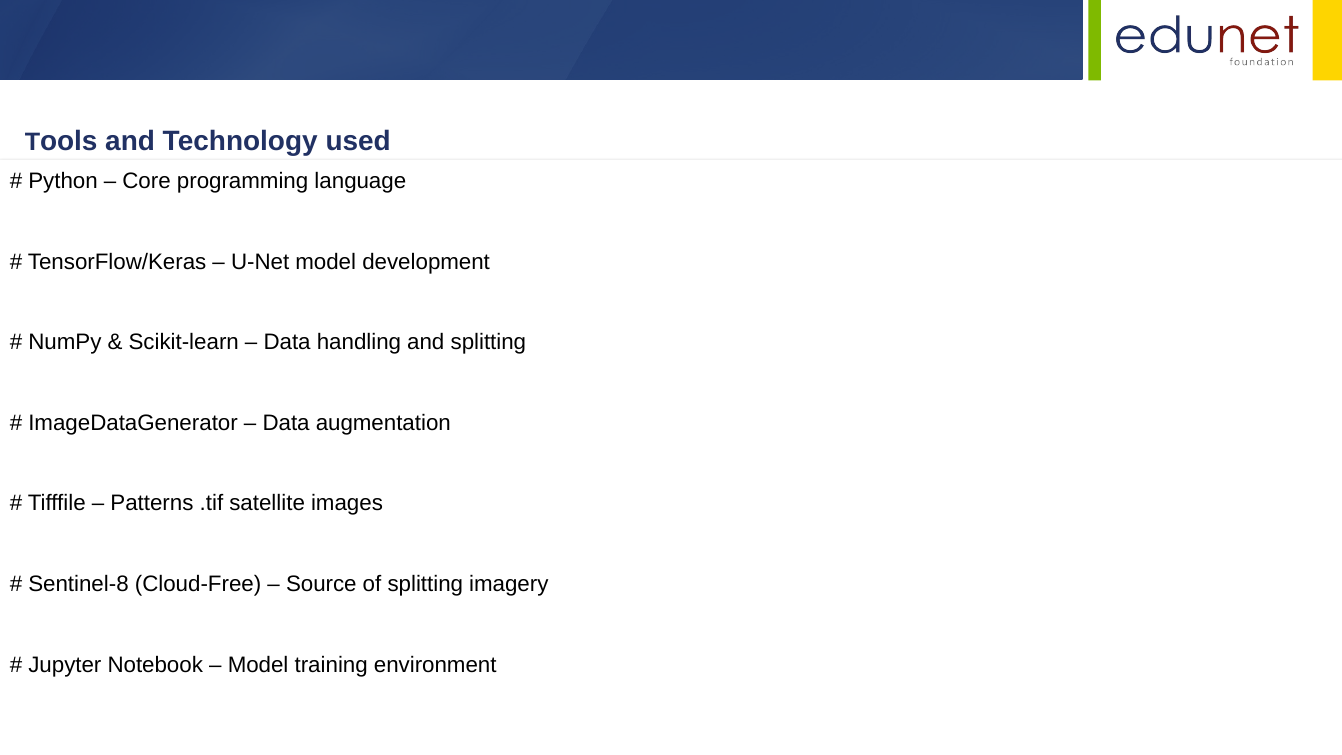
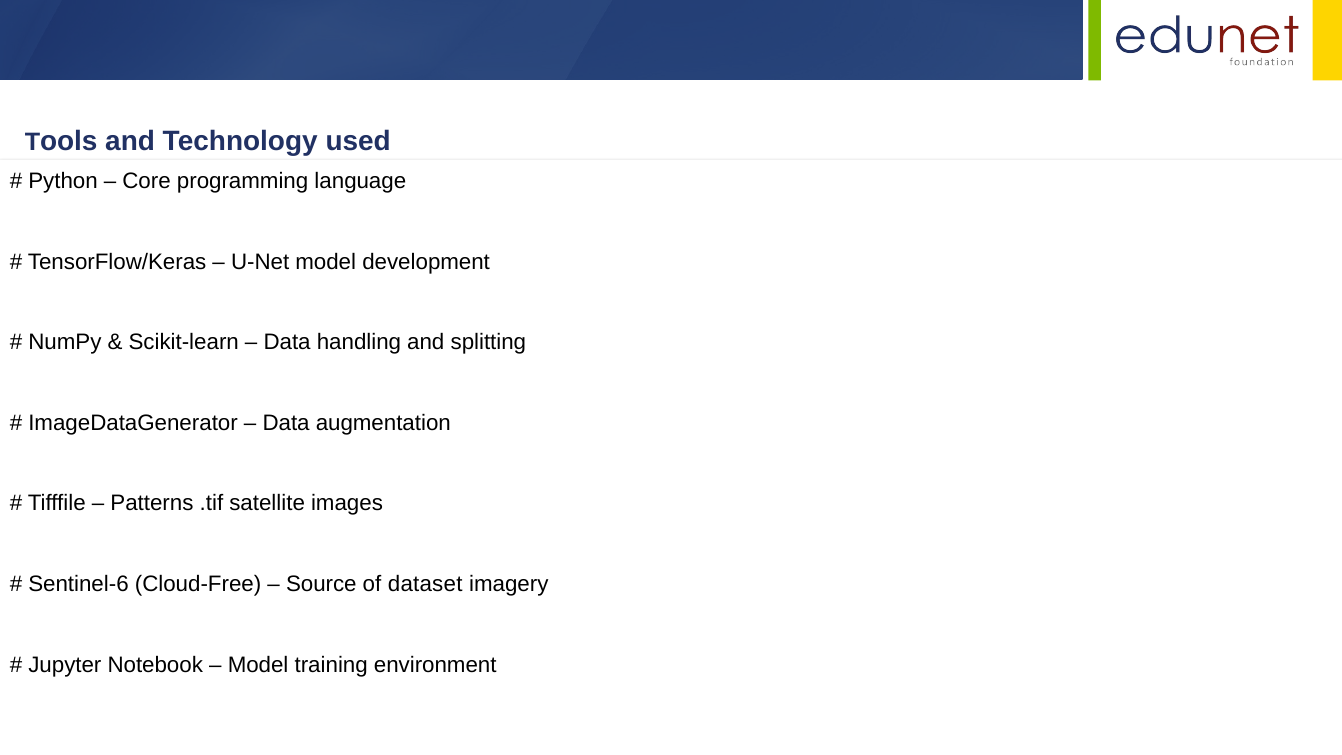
Sentinel-8: Sentinel-8 -> Sentinel-6 (78, 584)
of splitting: splitting -> dataset (425, 584)
